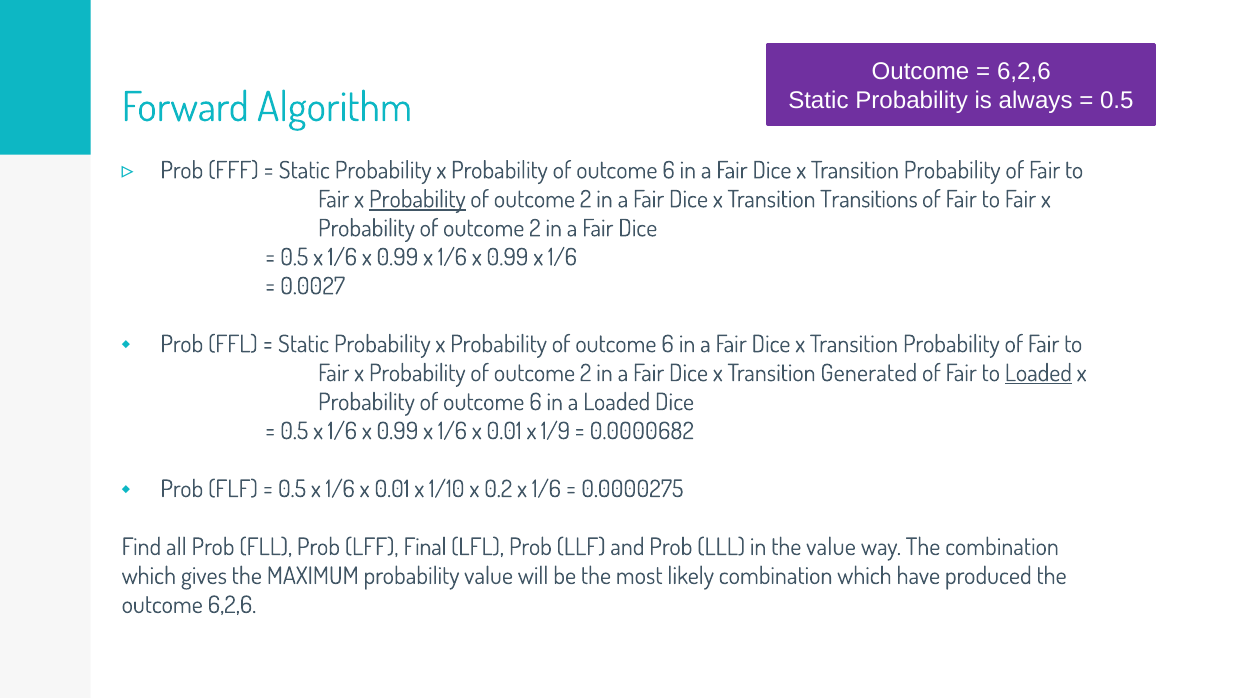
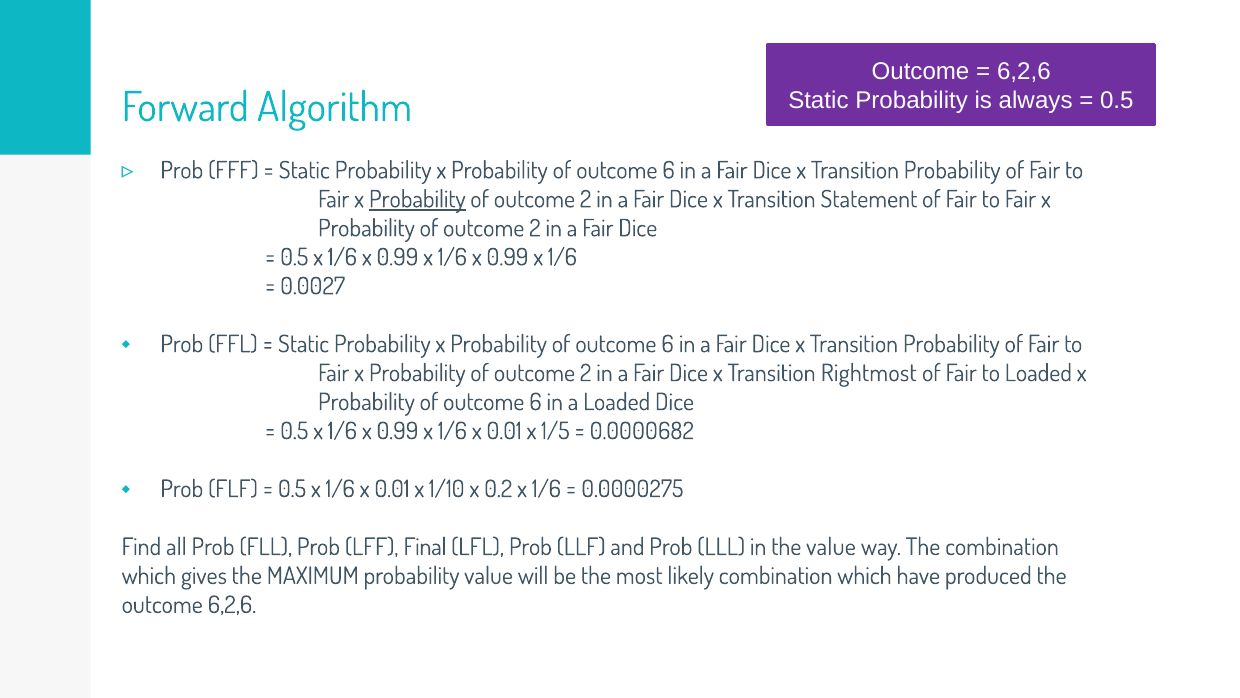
Transitions: Transitions -> Statement (869, 199)
Generated: Generated -> Rightmost (869, 373)
Loaded underline: present -> none (1038, 373)
1/9: 1/9 -> 1/5 (555, 431)
